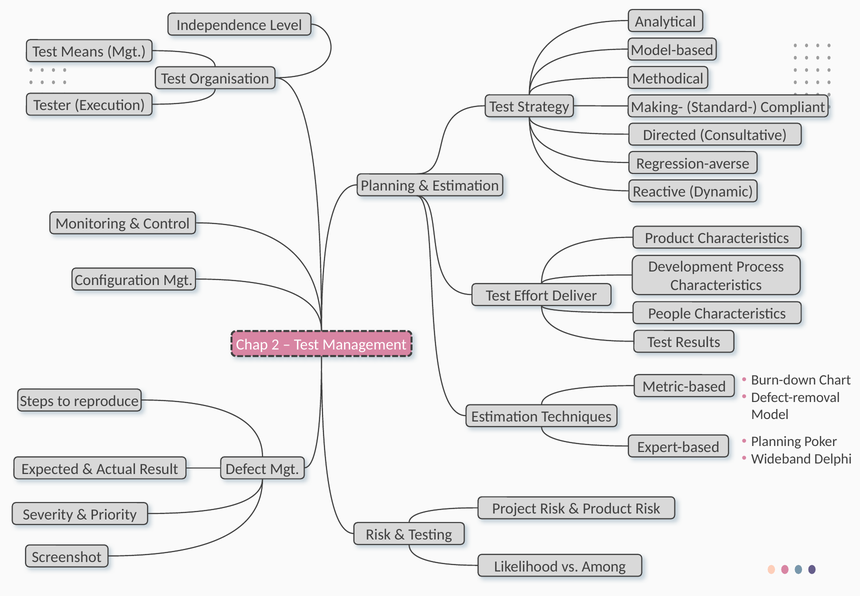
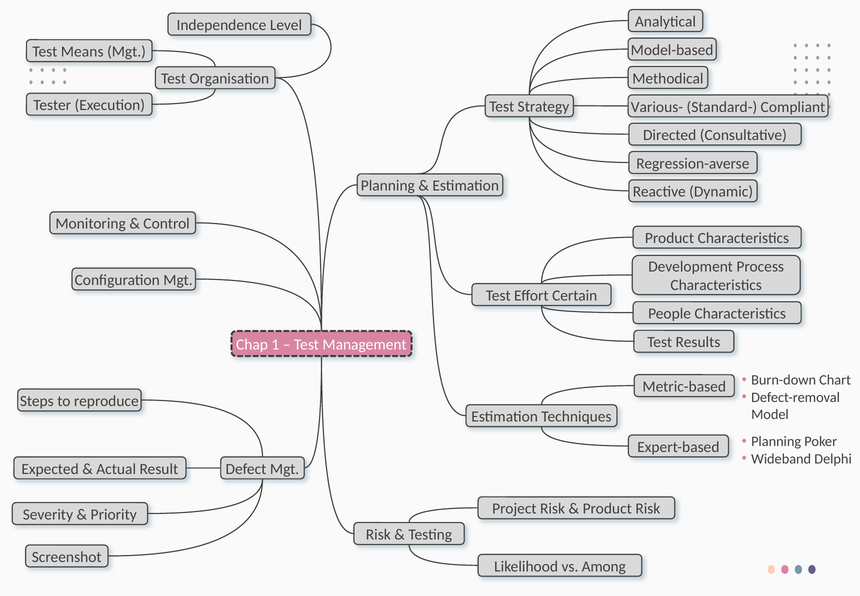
Making-: Making- -> Various- (657, 107)
Deliver: Deliver -> Certain (575, 295)
2: 2 -> 1 (275, 344)
